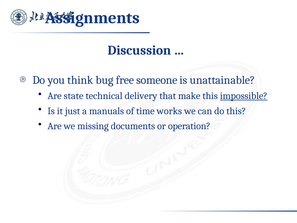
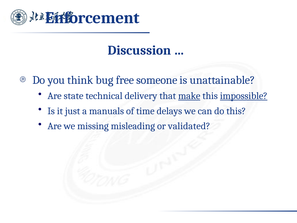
Assignments: Assignments -> Enforcement (92, 18)
make underline: none -> present (189, 96)
works: works -> delays (169, 111)
documents: documents -> misleading (133, 126)
operation: operation -> validated (189, 126)
